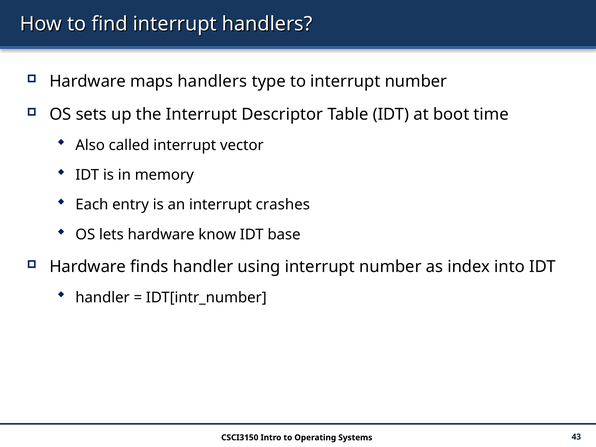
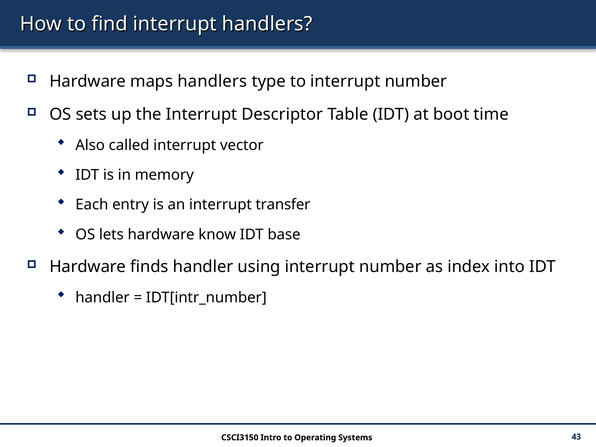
crashes: crashes -> transfer (283, 205)
